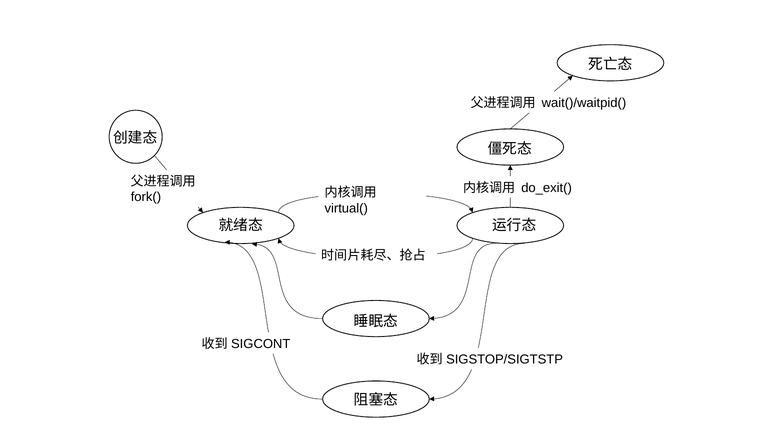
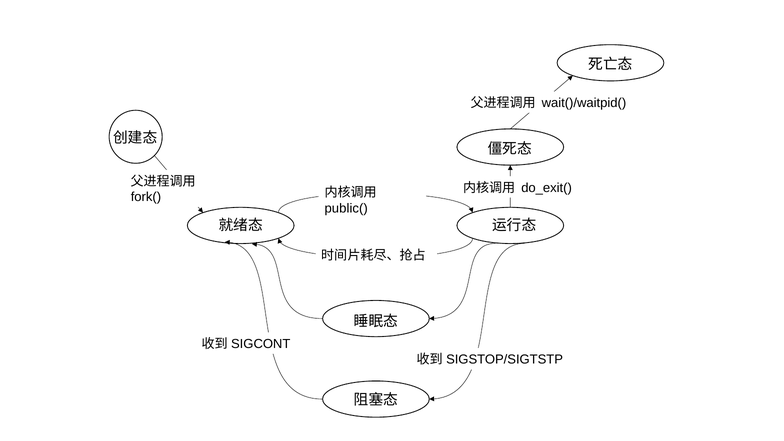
virtual(: virtual( -> public( (346, 208)
